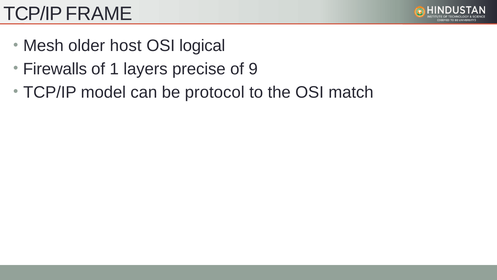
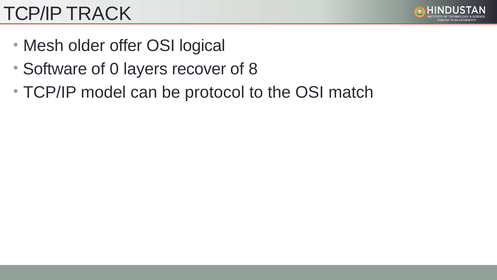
FRAME: FRAME -> TRACK (99, 14)
host: host -> offer (126, 46)
Firewalls: Firewalls -> Software (55, 69)
1: 1 -> 0 (114, 69)
precise: precise -> recover (199, 69)
9: 9 -> 8 (253, 69)
